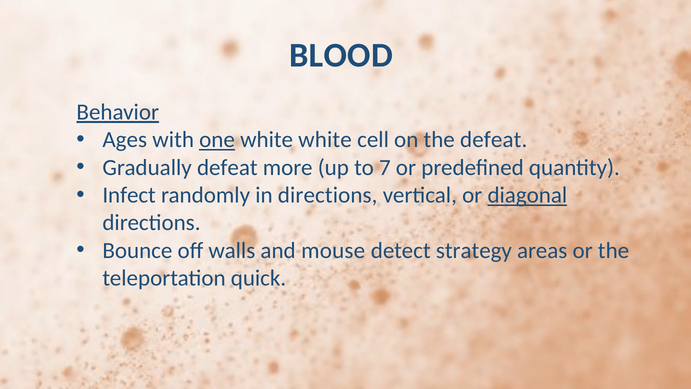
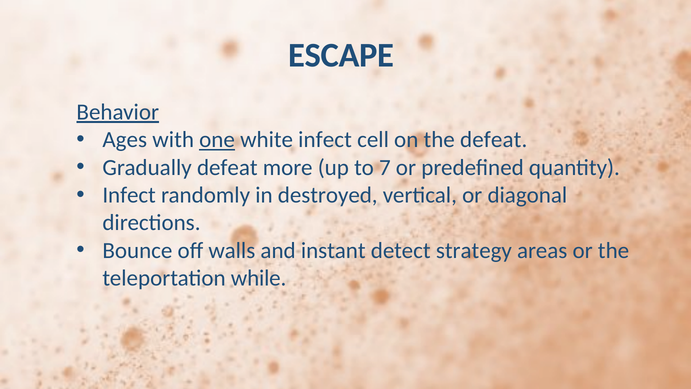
BLOOD: BLOOD -> ESCAPE (341, 55)
white white: white -> infect (325, 140)
in directions: directions -> destroyed (328, 195)
diagonal underline: present -> none (527, 195)
mouse: mouse -> instant (333, 250)
quick: quick -> while (259, 278)
